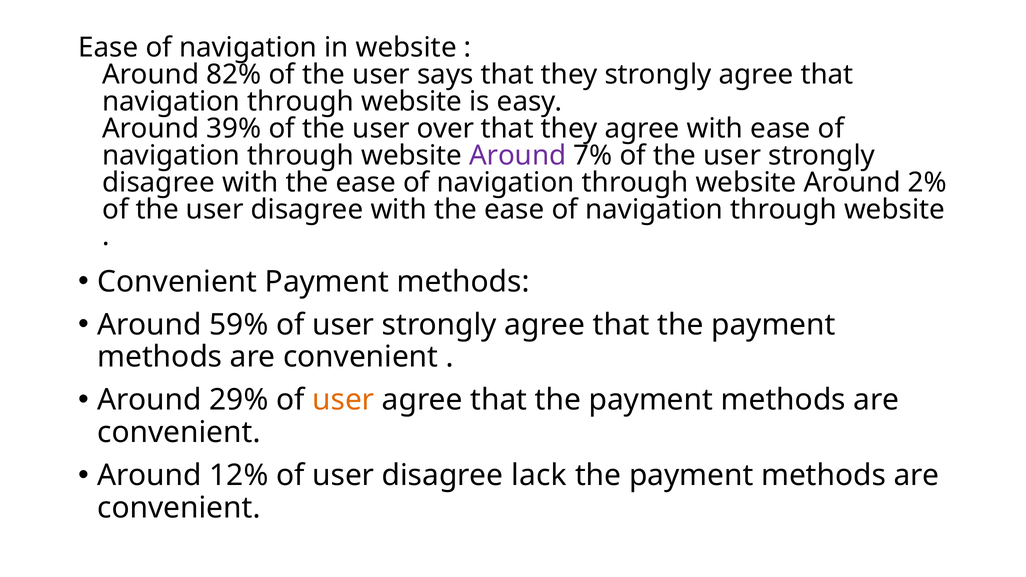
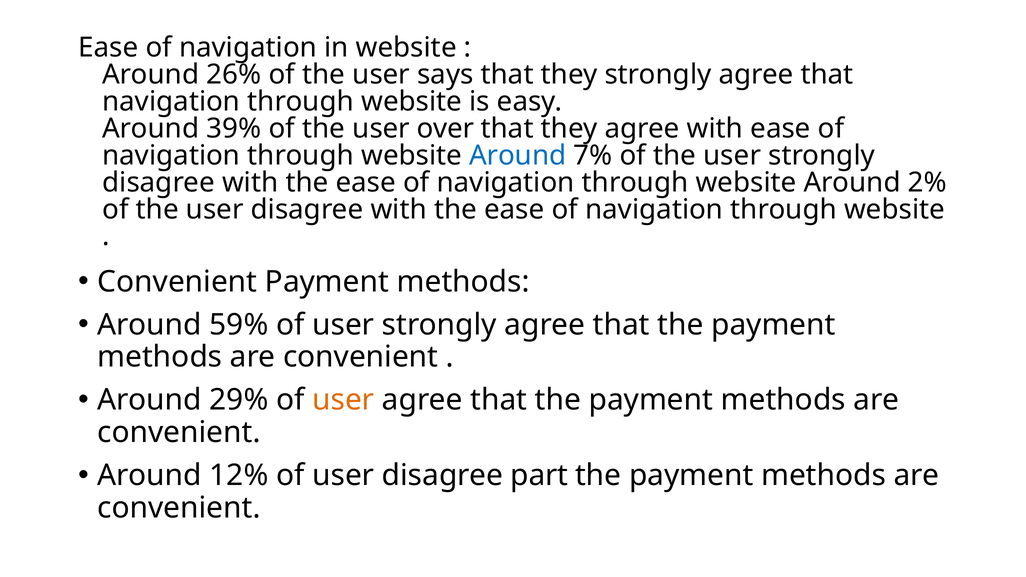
82%: 82% -> 26% (234, 74)
Around colour: purple -> blue (518, 155)
lack: lack -> part (539, 476)
